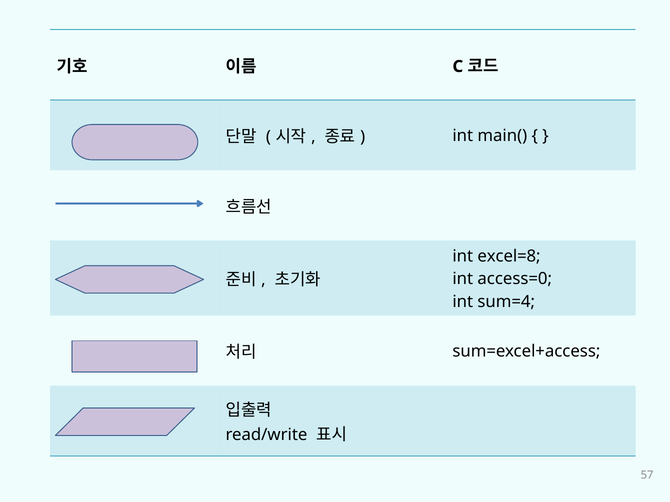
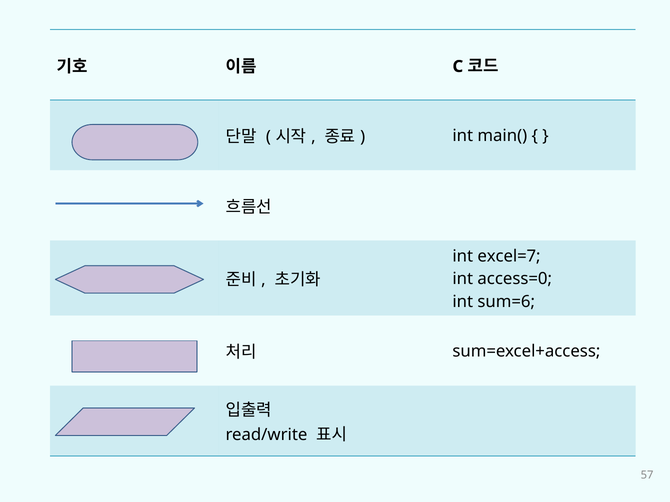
excel=8: excel=8 -> excel=7 (509, 256)
sum=4: sum=4 -> sum=6 (506, 302)
